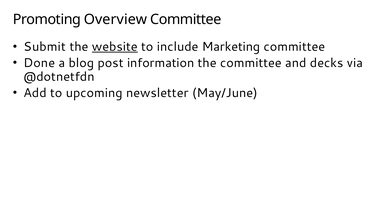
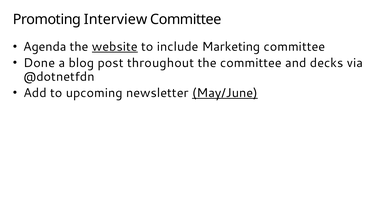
Overview: Overview -> Interview (116, 19)
Submit: Submit -> Agenda (45, 47)
information: information -> throughout (161, 63)
May/June underline: none -> present (225, 93)
